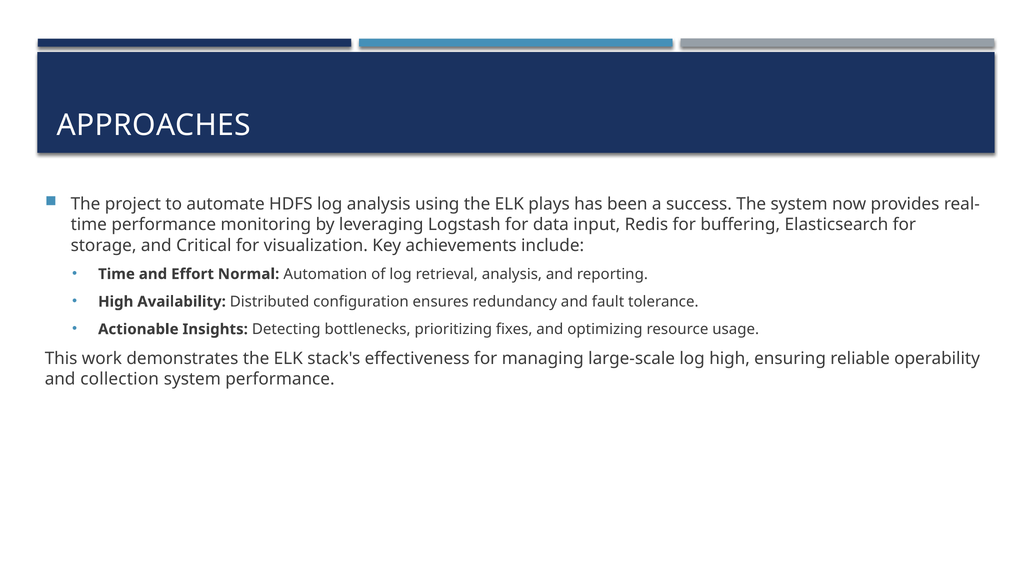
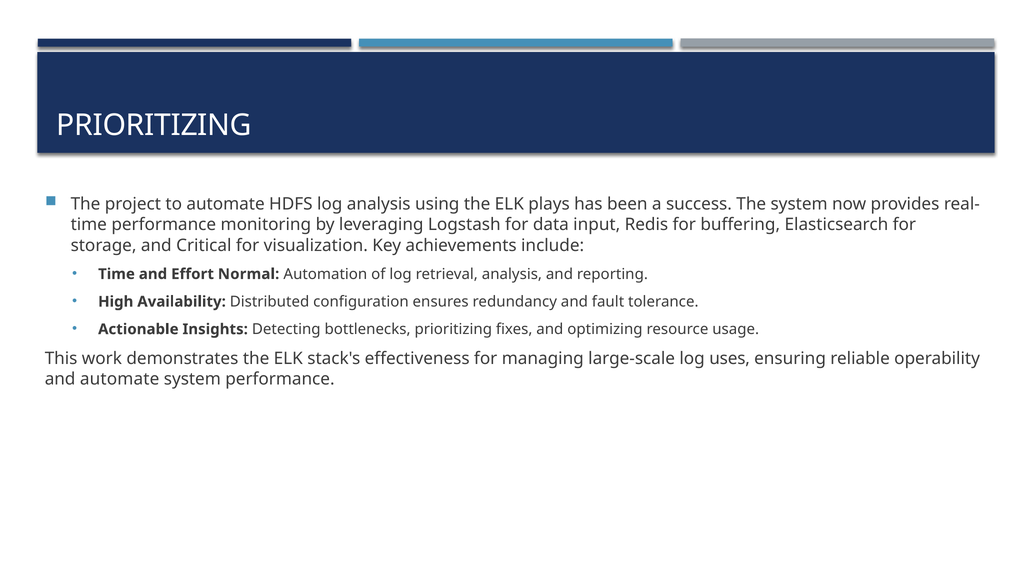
APPROACHES: APPROACHES -> PRIORITIZING (154, 125)
log high: high -> uses (730, 358)
and collection: collection -> automate (120, 379)
